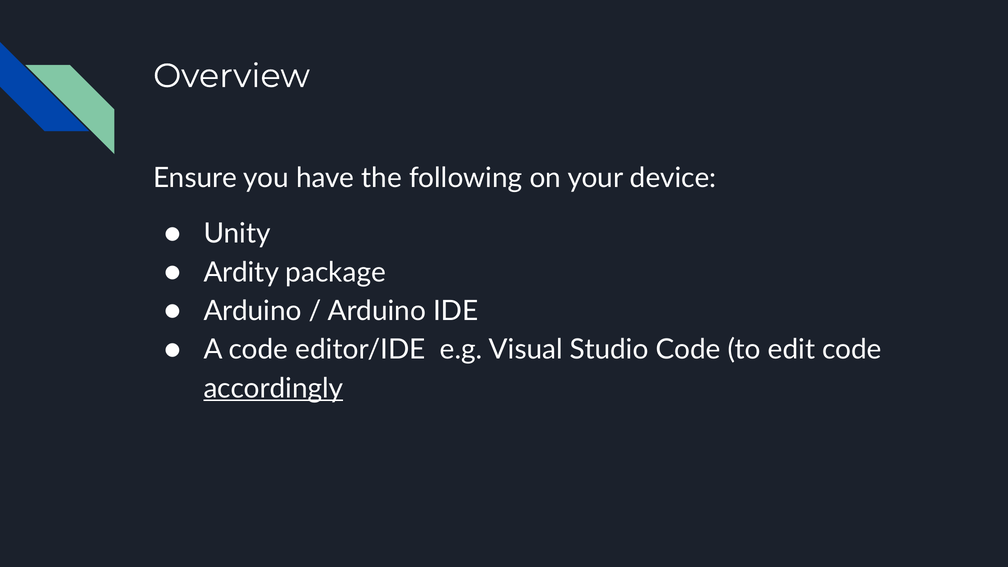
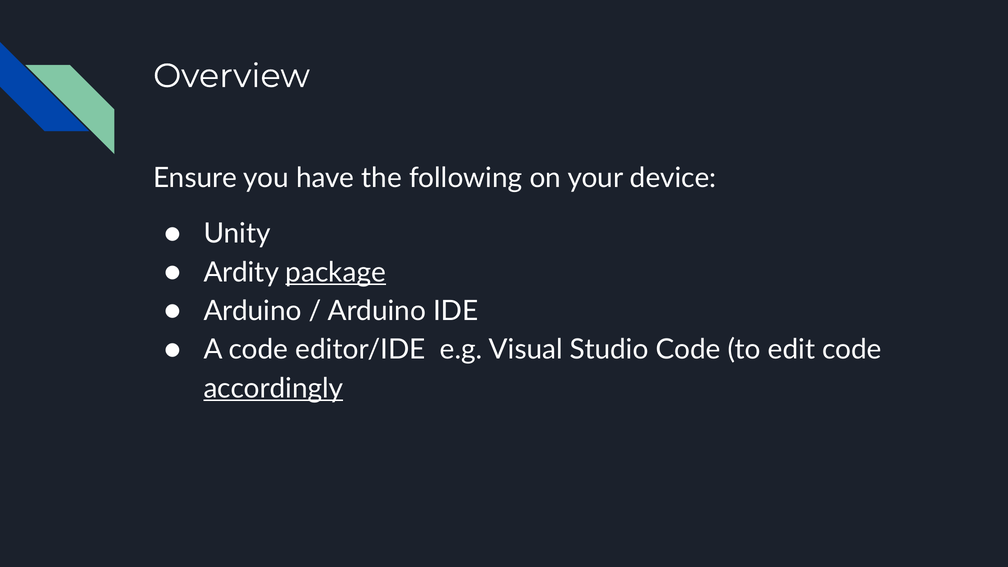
package underline: none -> present (336, 272)
